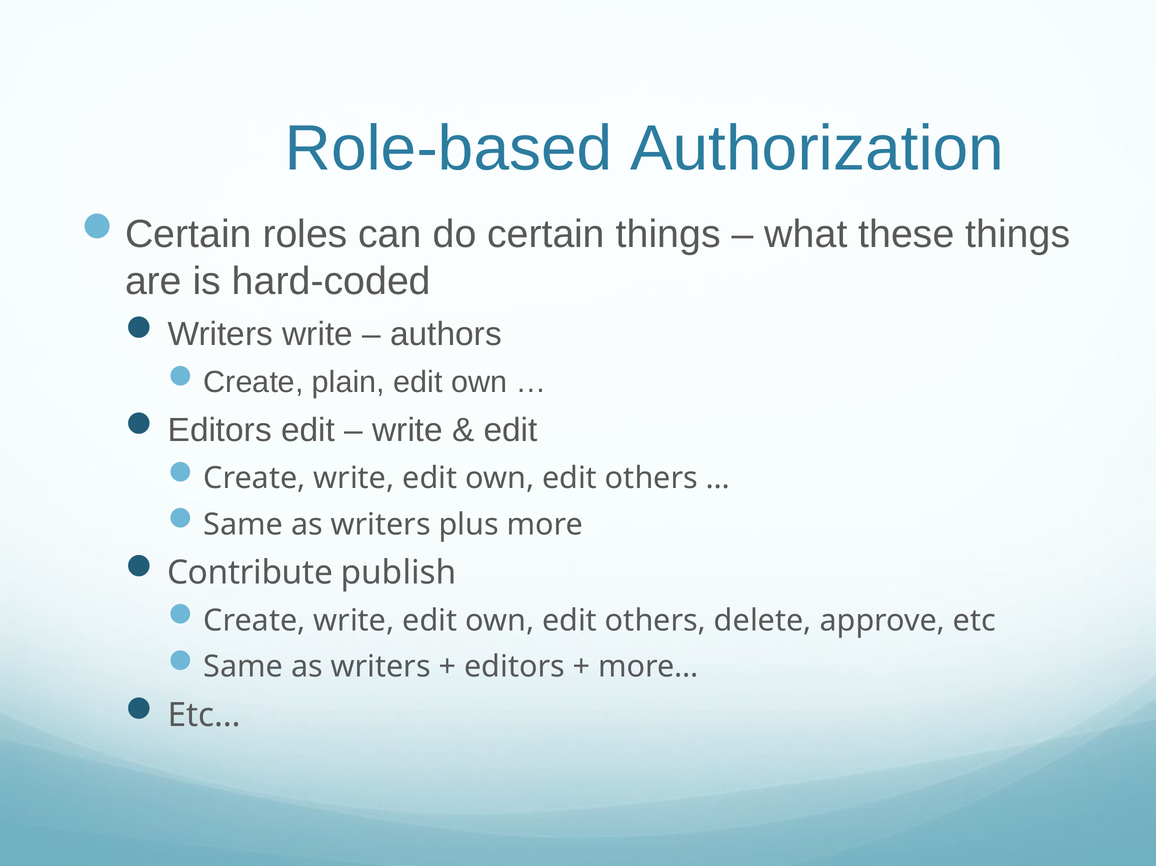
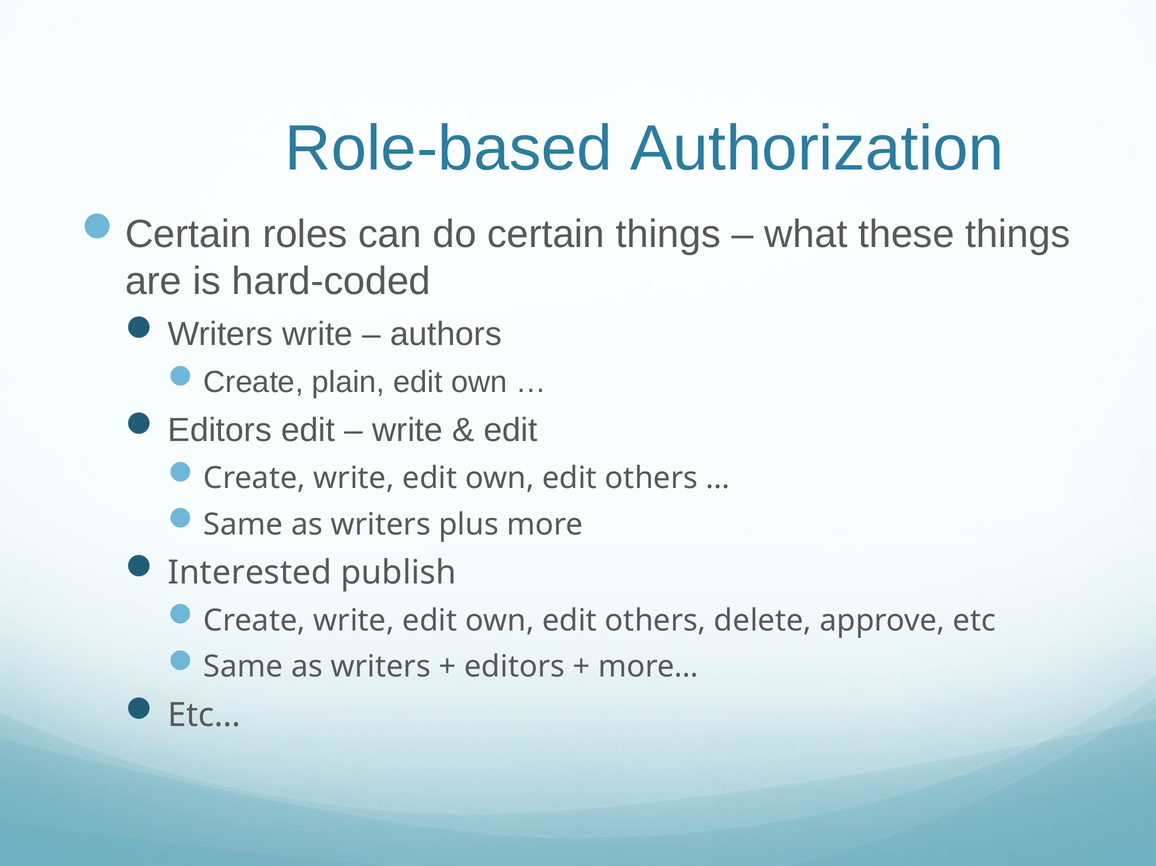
Contribute: Contribute -> Interested (250, 573)
